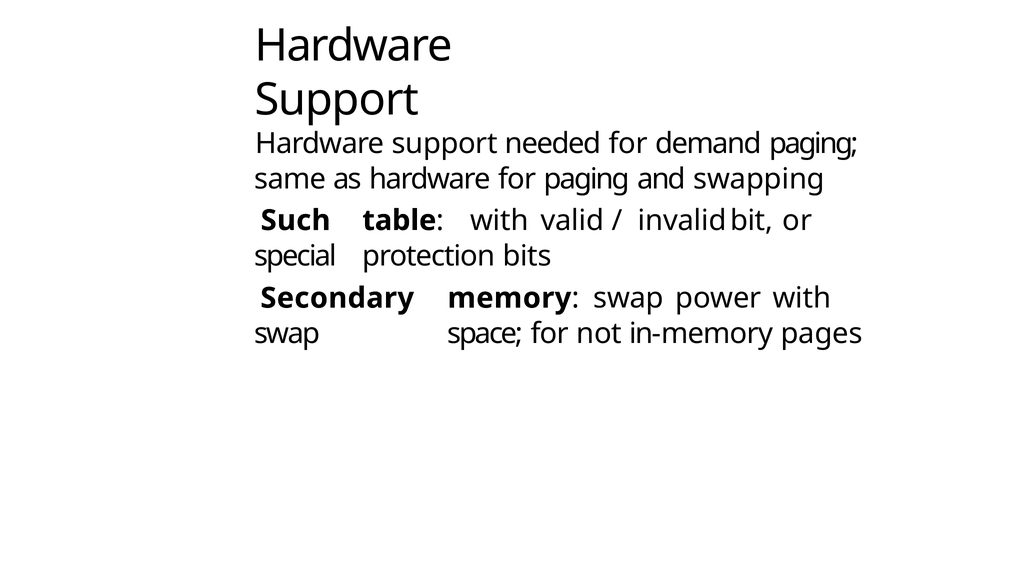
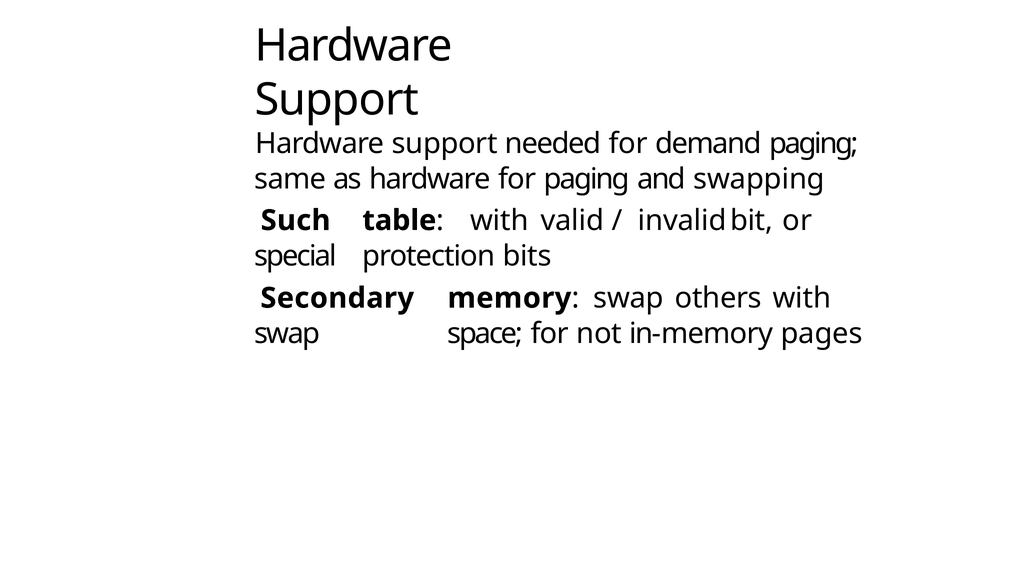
power: power -> others (718, 298)
